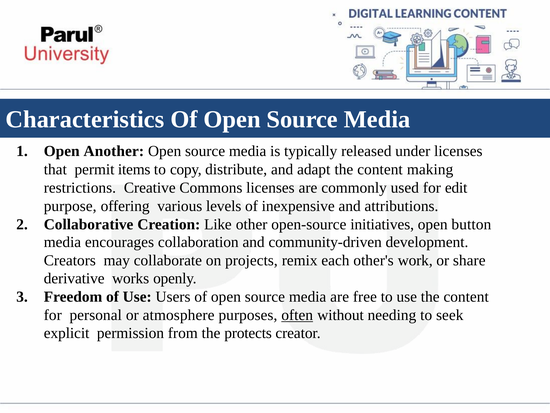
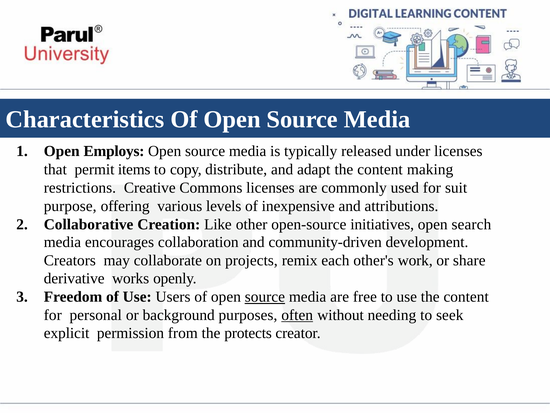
Another: Another -> Employs (114, 151)
edit: edit -> suit (456, 188)
button: button -> search (471, 224)
source underline: none -> present (265, 297)
atmosphere: atmosphere -> background (179, 315)
